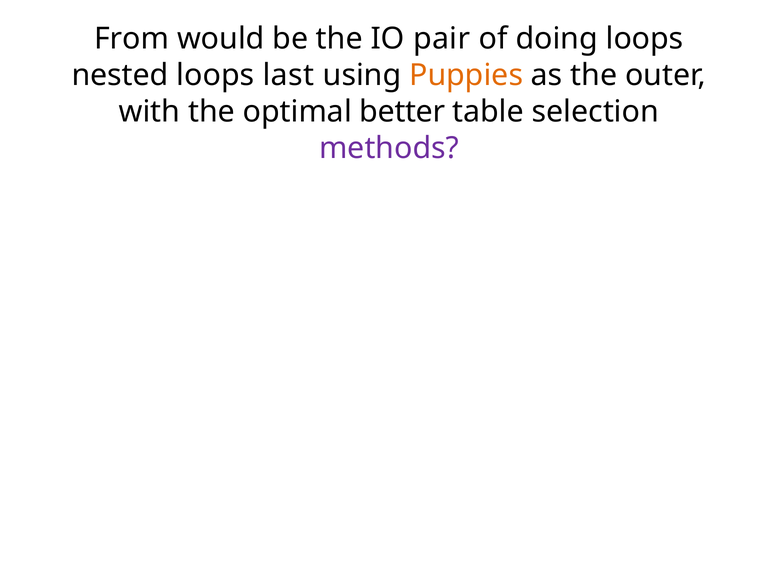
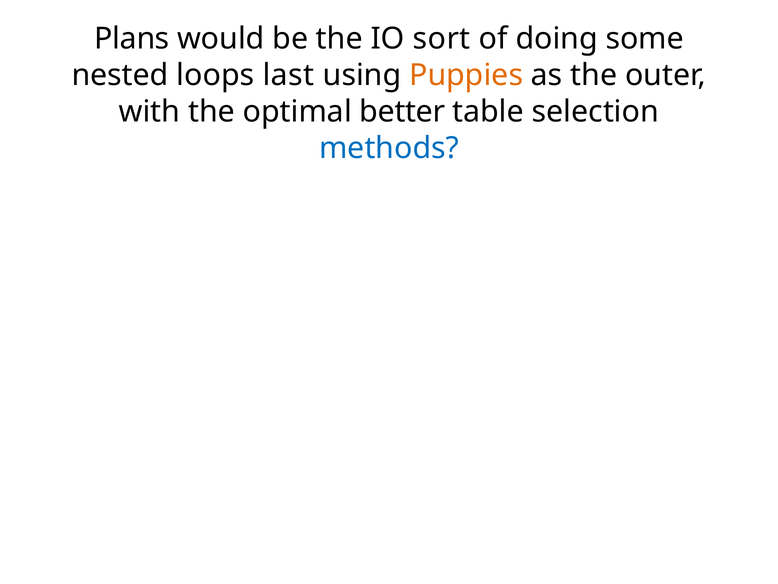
From: From -> Plans (132, 39)
pair: pair -> sort (442, 39)
doing loops: loops -> some (645, 39)
methods colour: purple -> blue (389, 148)
